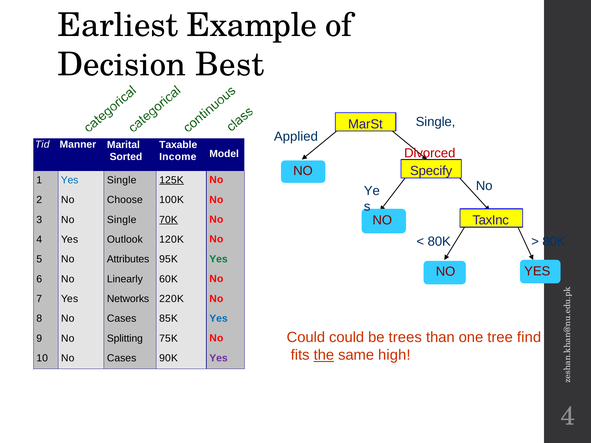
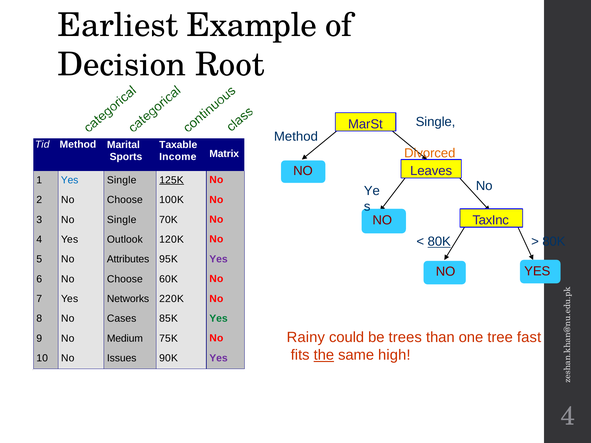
Best: Best -> Root (230, 65)
Applied: Applied -> Method (296, 137)
Tid Manner: Manner -> Method (78, 144)
Divorced colour: red -> orange (430, 153)
Sorted: Sorted -> Sports (126, 157)
Model: Model -> Matrix (224, 154)
Specify: Specify -> Leaves (431, 171)
70K underline: present -> none (168, 220)
80K underline: none -> present (439, 242)
Yes colour: green -> purple (219, 259)
6 No Linearly: Linearly -> Choose (125, 279)
Yes colour: blue -> green (219, 319)
Could: Could -> Rainy (306, 338)
find: find -> fast (529, 338)
Splitting: Splitting -> Medium (125, 339)
10 No Cases: Cases -> Issues (122, 358)
